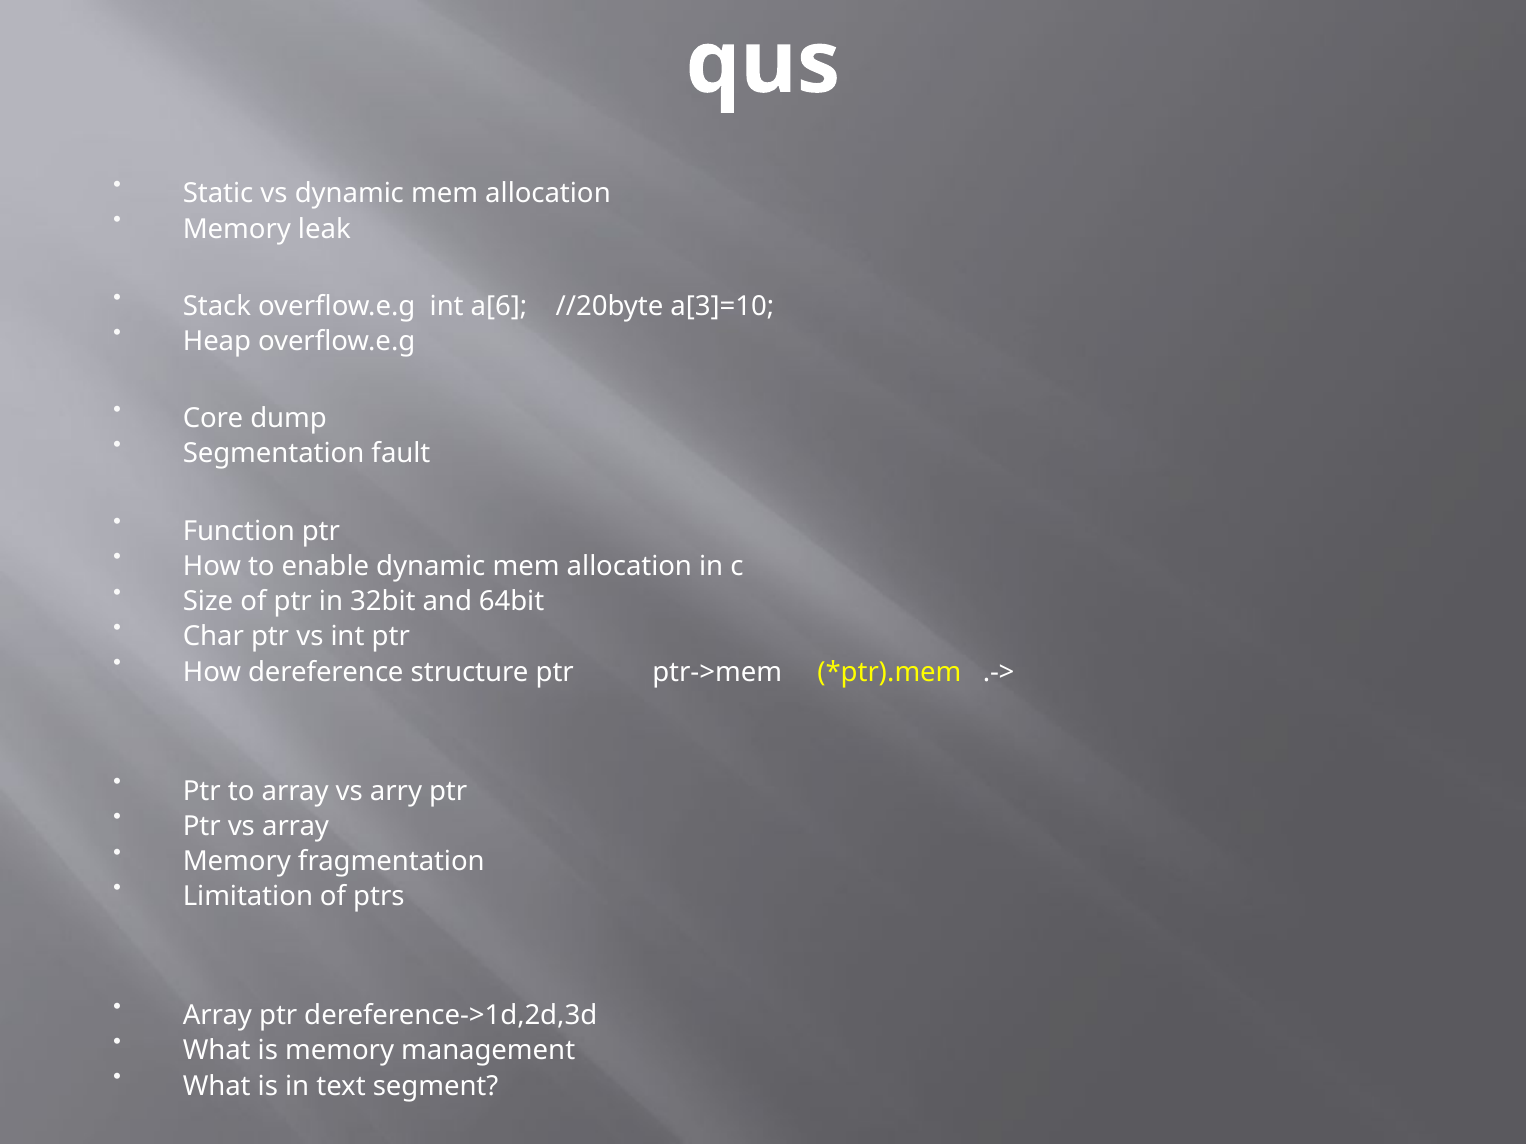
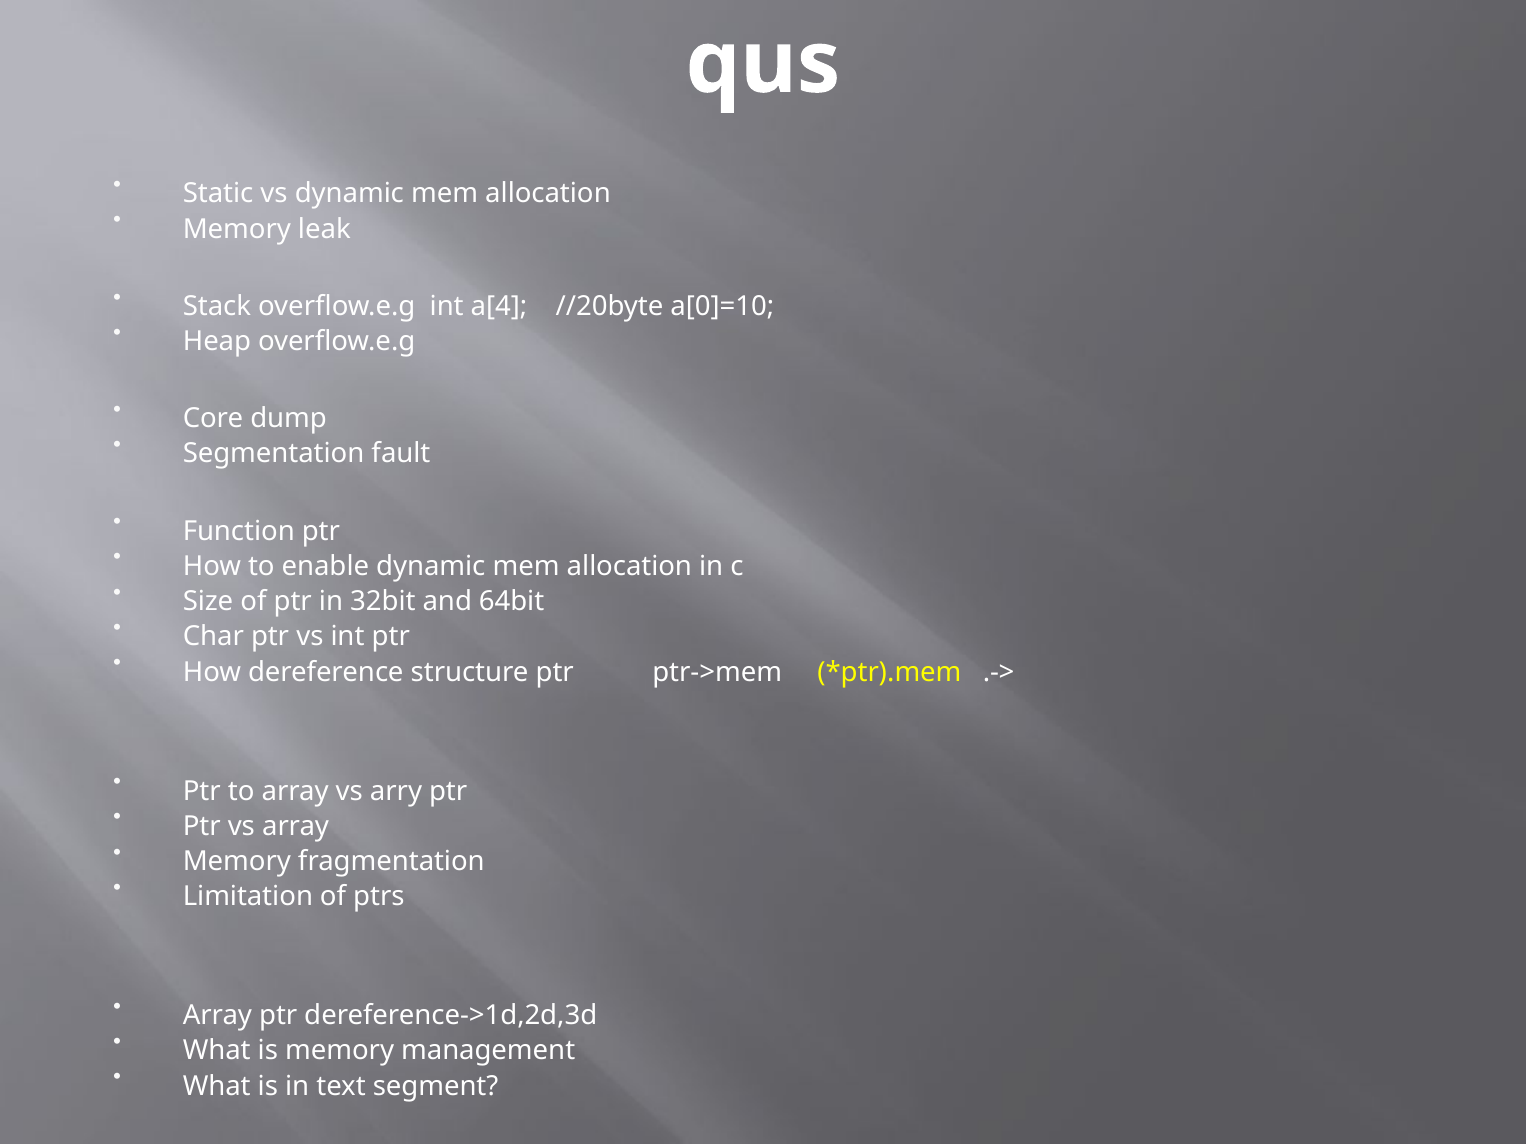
a[6: a[6 -> a[4 (499, 306)
a[3]=10: a[3]=10 -> a[0]=10 (722, 306)
